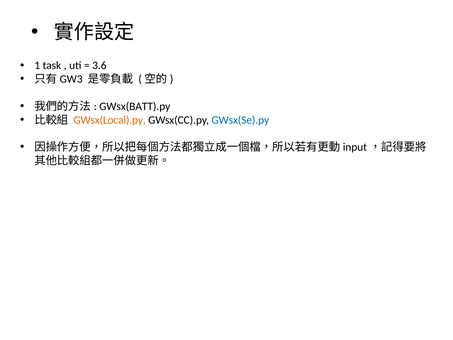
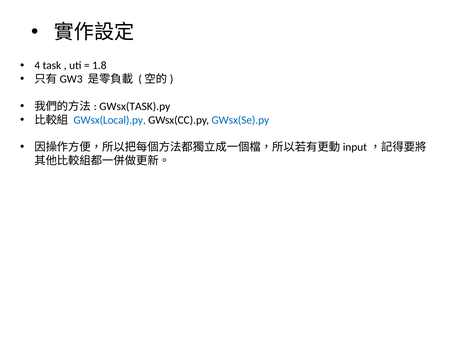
1: 1 -> 4 (37, 66)
3.6: 3.6 -> 1.8 (99, 66)
GWsx(BATT).py: GWsx(BATT).py -> GWsx(TASK).py (135, 106)
GWsx(Local).py colour: orange -> blue (110, 120)
